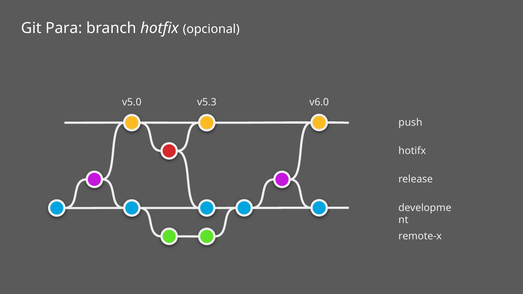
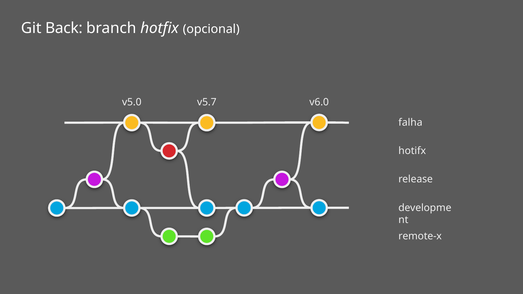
Para: Para -> Back (64, 28)
v5.3: v5.3 -> v5.7 (207, 102)
push: push -> falha (410, 123)
